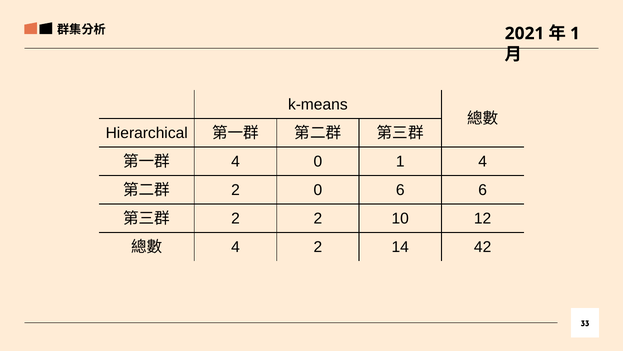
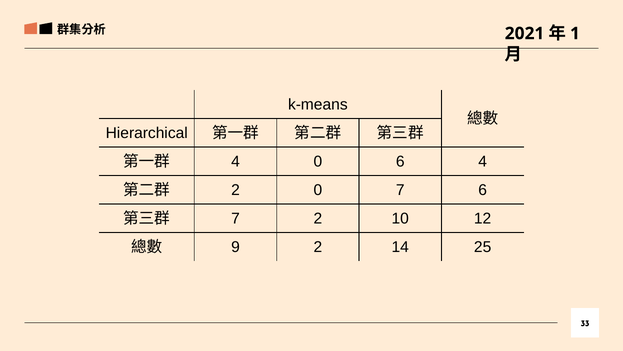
0 1: 1 -> 6 (400, 161)
0 6: 6 -> 7 (400, 190)
2: 2 -> 7 (235, 218)
4: 4 -> 9 (235, 247)
42: 42 -> 25 (483, 247)
